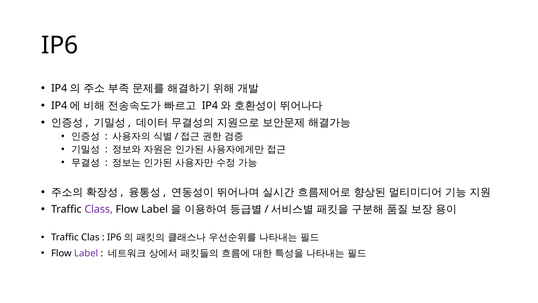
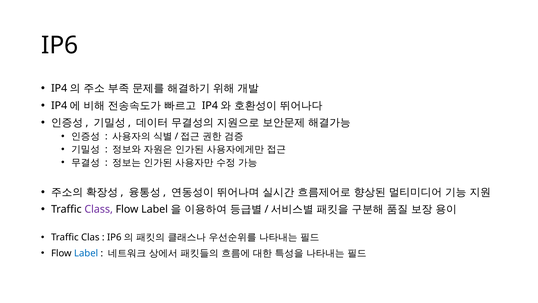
Label colour: purple -> blue (86, 253)
